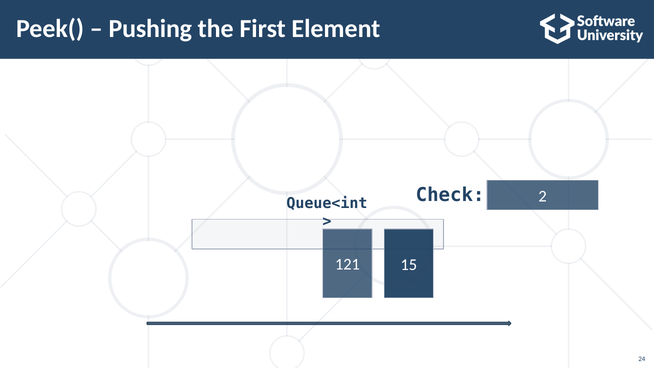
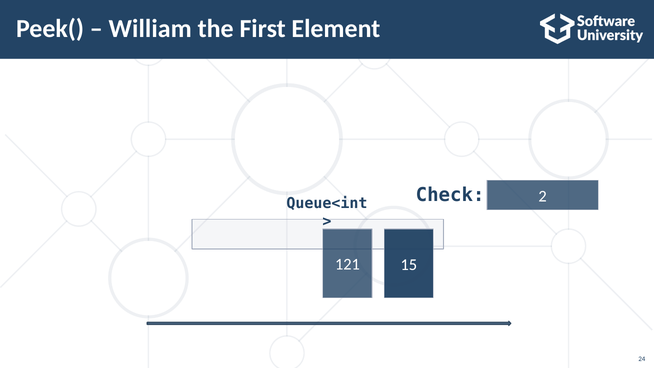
Pushing: Pushing -> William (150, 29)
